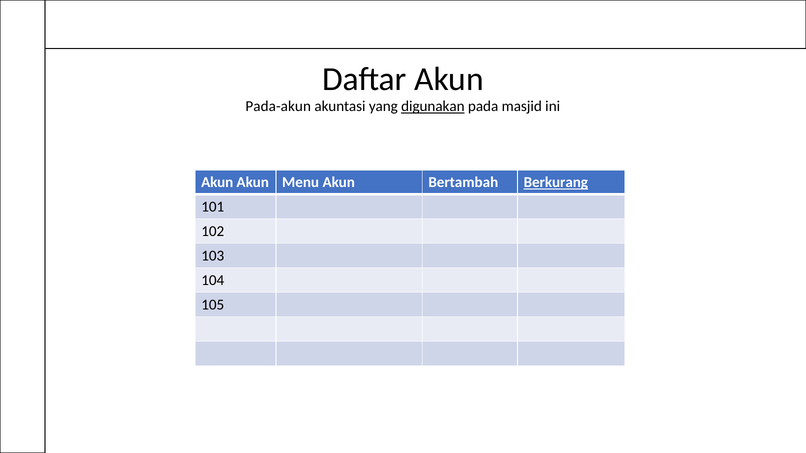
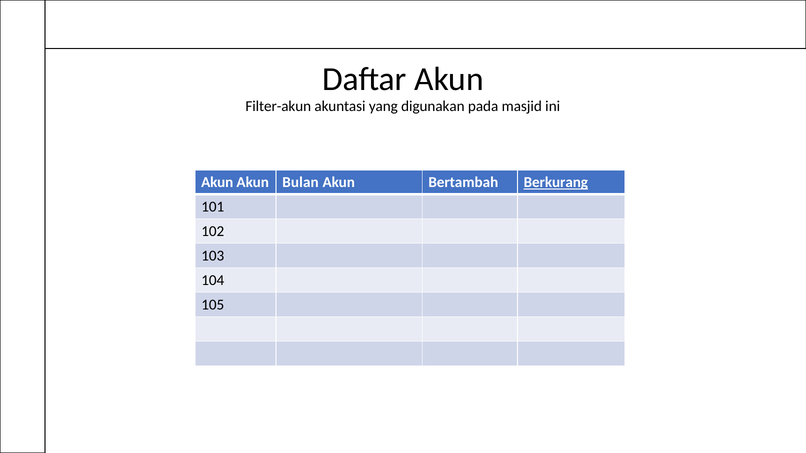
Pada-akun: Pada-akun -> Filter-akun (278, 107)
digunakan underline: present -> none (433, 107)
Menu: Menu -> Bulan (301, 183)
